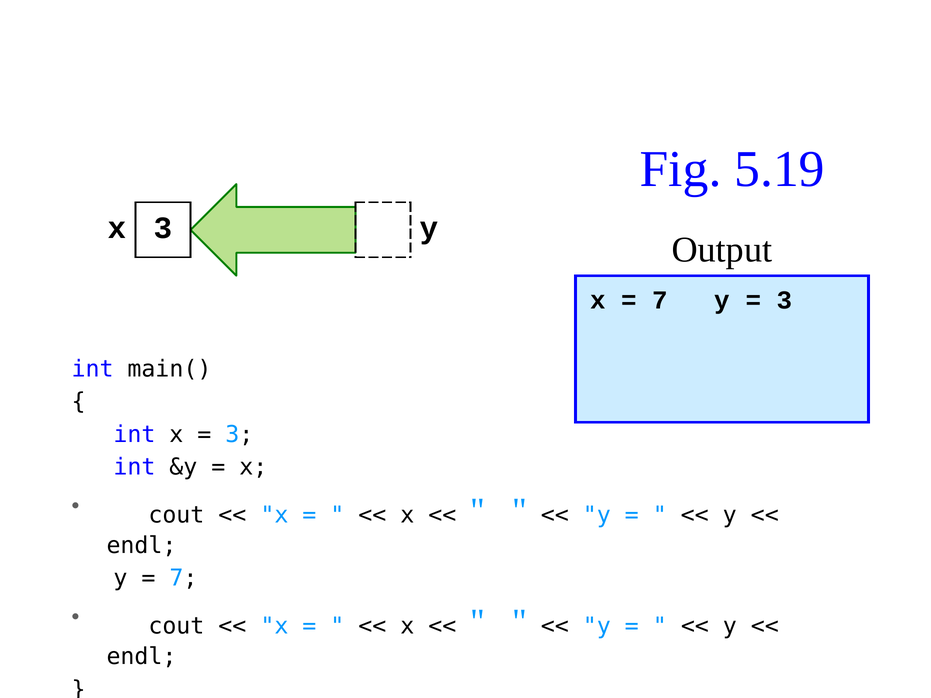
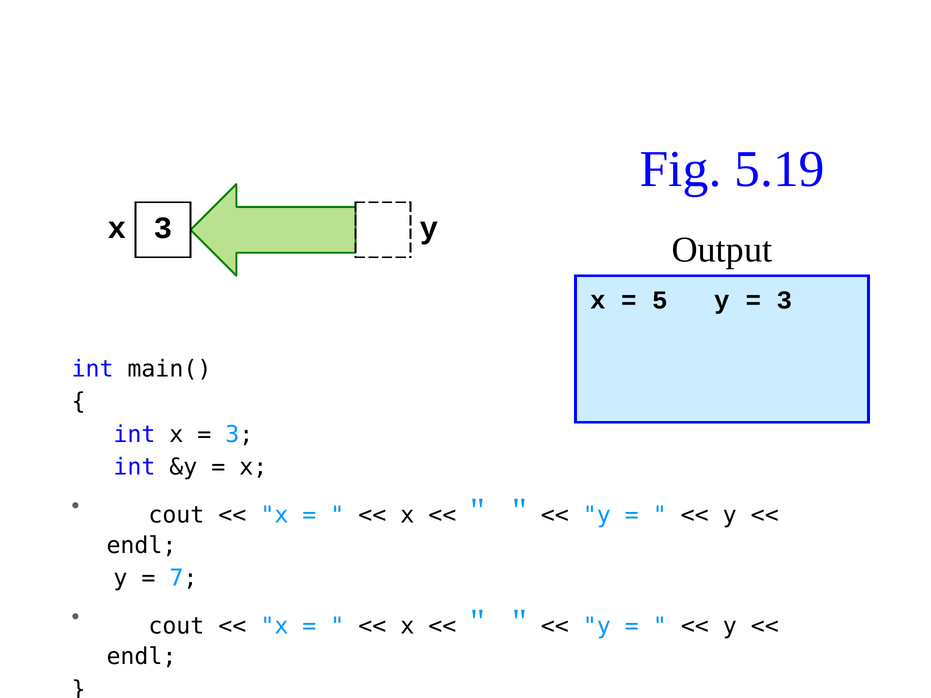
7: 7 -> 5 (660, 300)
